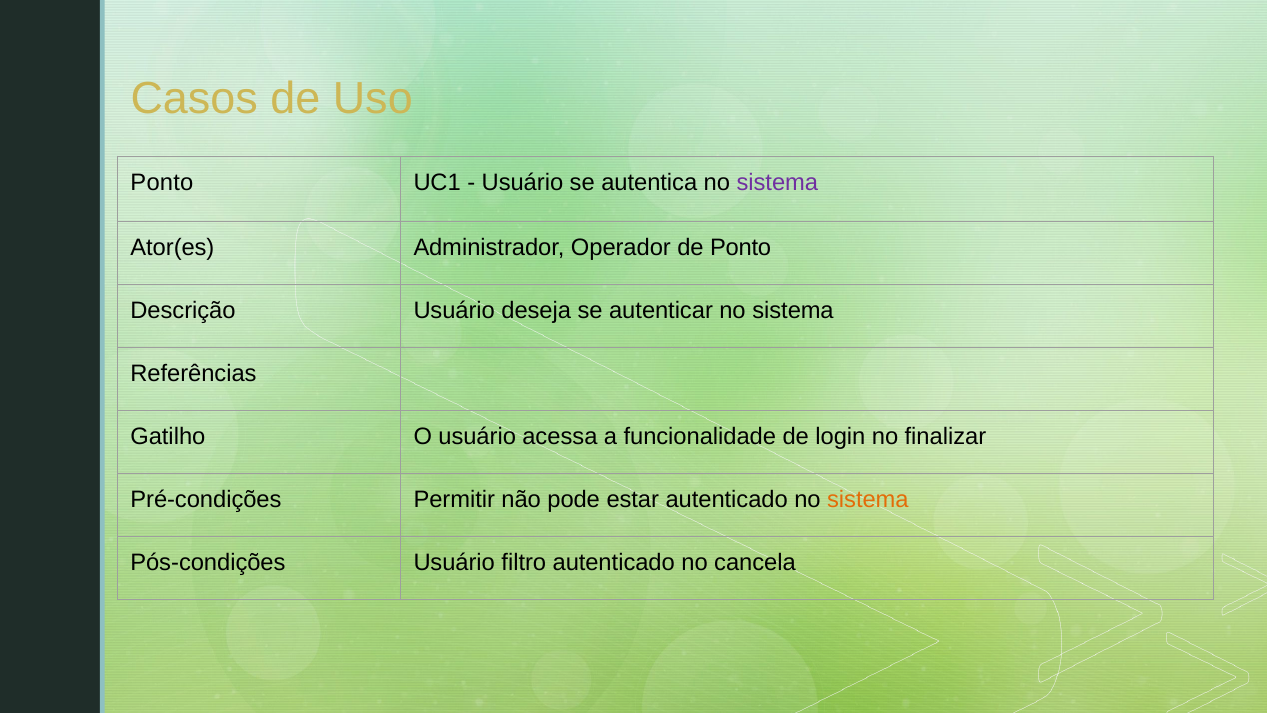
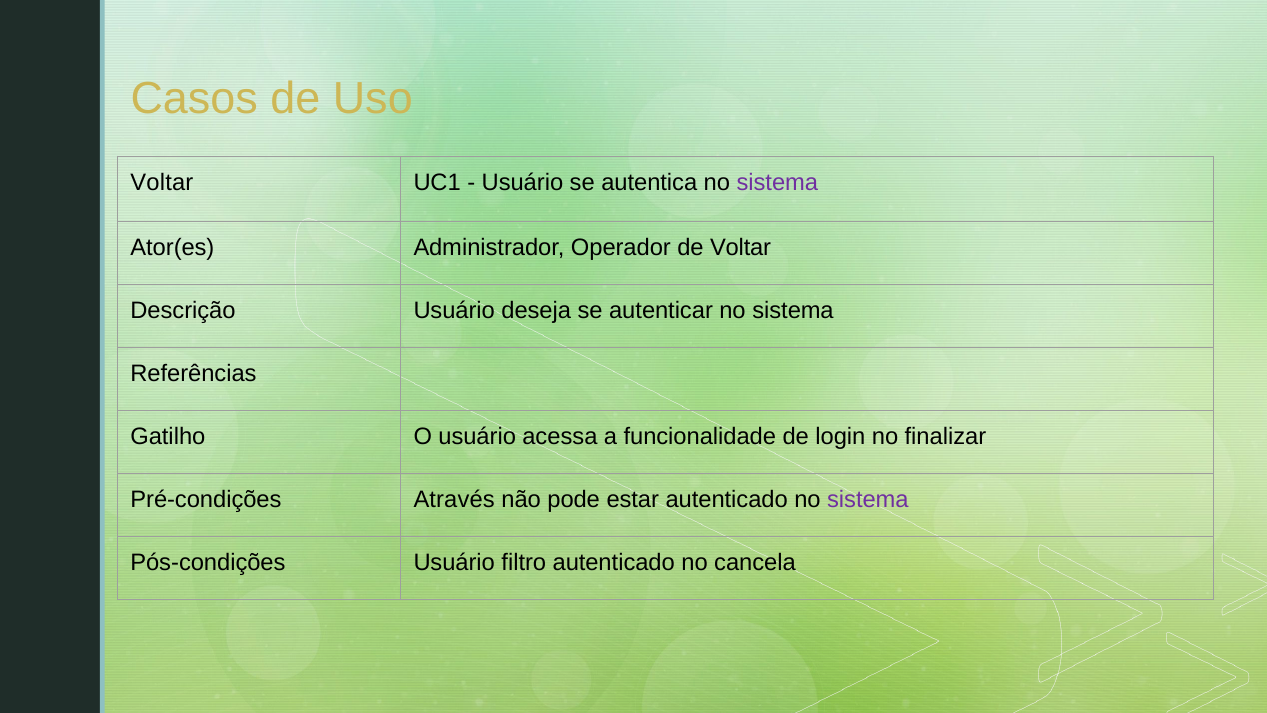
Ponto: Ponto -> Voltar (162, 182)
de Ponto: Ponto -> Voltar (741, 248)
Permitir: Permitir -> Através (454, 499)
sistema colour: orange -> purple (868, 499)
